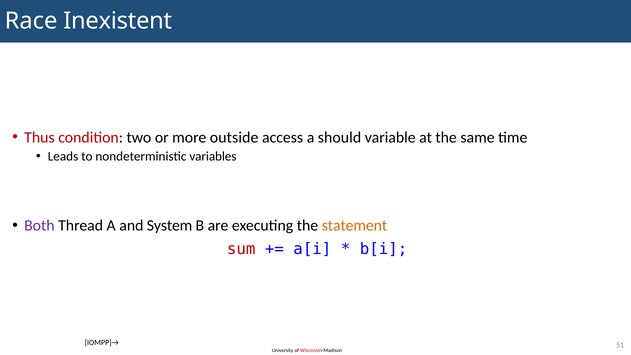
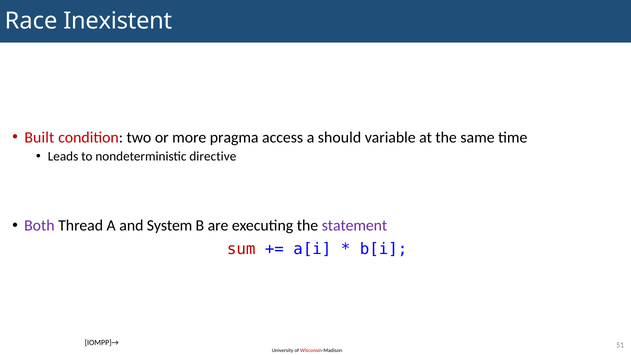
Thus: Thus -> Built (39, 137)
outside: outside -> pragma (234, 137)
variables: variables -> directive (213, 156)
statement colour: orange -> purple (354, 226)
